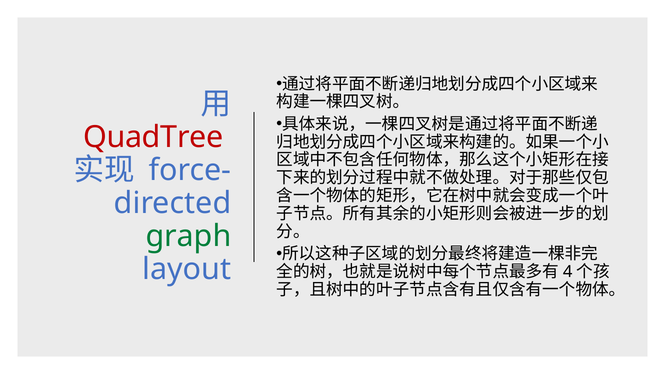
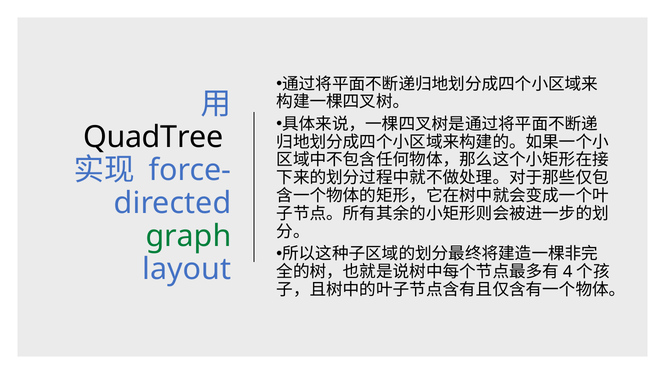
QuadTree colour: red -> black (153, 137)
